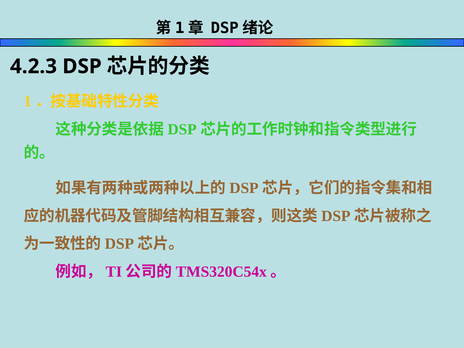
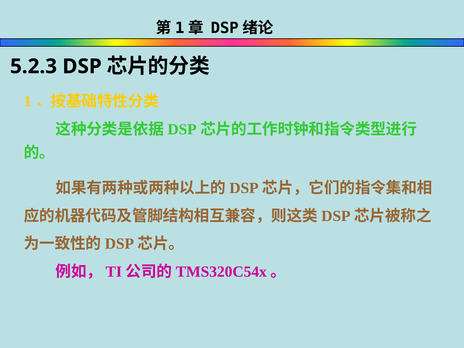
4.2.3: 4.2.3 -> 5.2.3 (34, 66)
